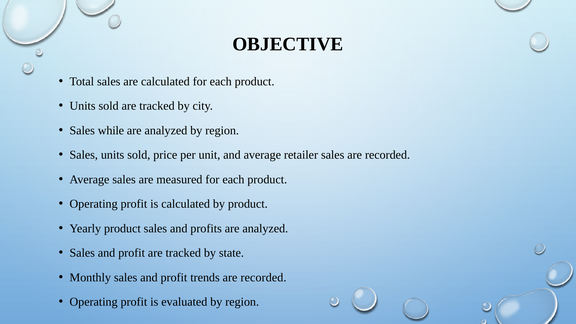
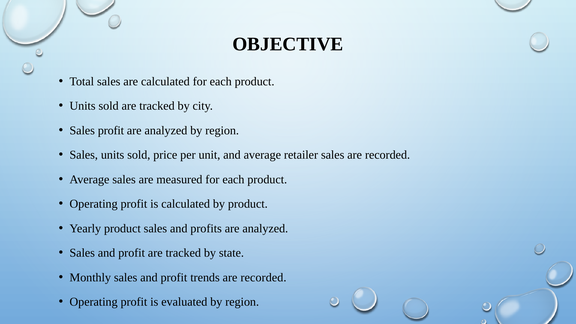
Sales while: while -> profit (111, 130)
